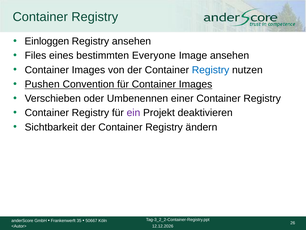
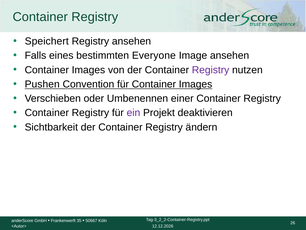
Einloggen: Einloggen -> Speichert (47, 41)
Files: Files -> Falls (35, 55)
Registry colour: blue -> purple (211, 70)
